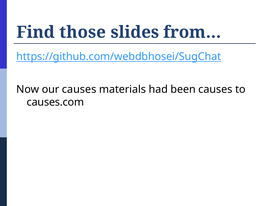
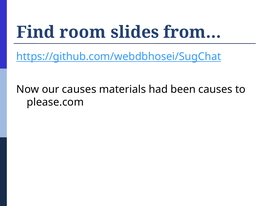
those: those -> room (83, 32)
causes.com: causes.com -> please.com (55, 102)
